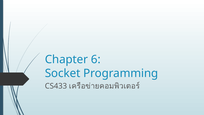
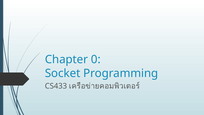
6: 6 -> 0 (96, 59)
